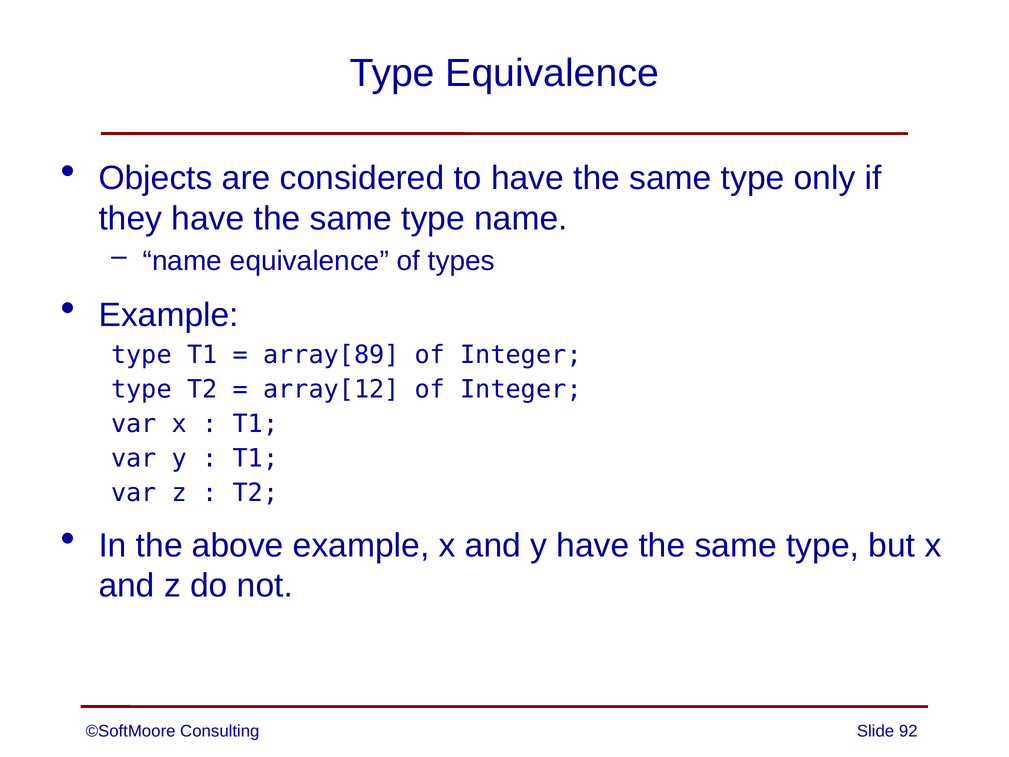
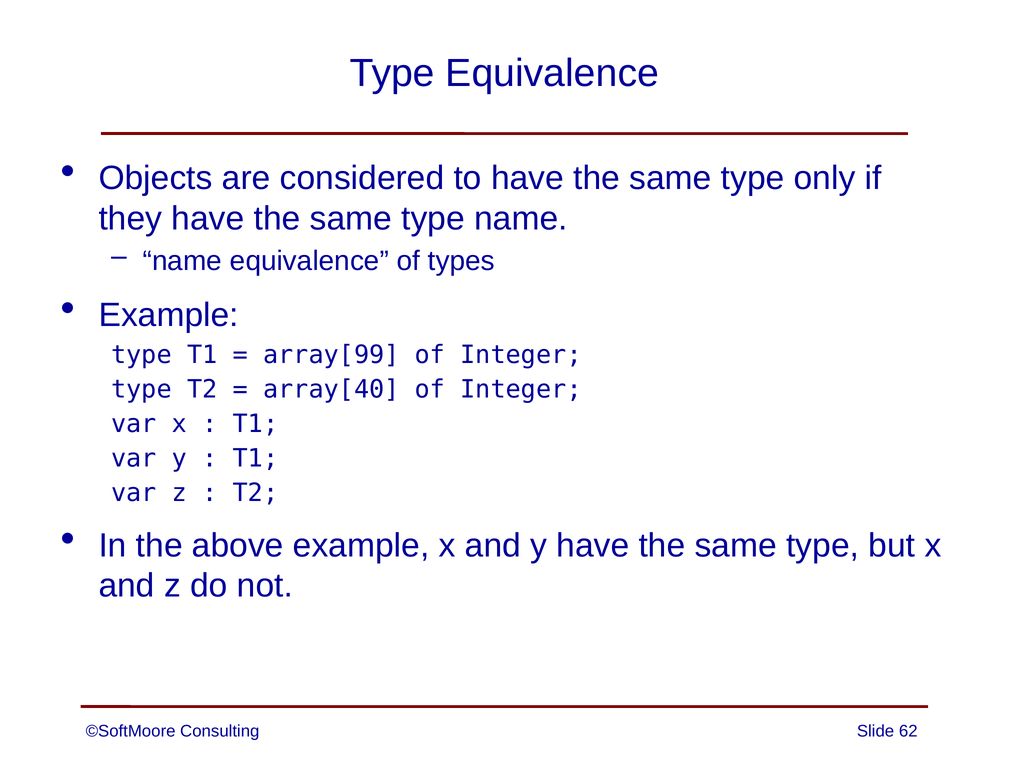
array[89: array[89 -> array[99 (331, 355)
array[12: array[12 -> array[40 (331, 389)
92: 92 -> 62 (908, 731)
